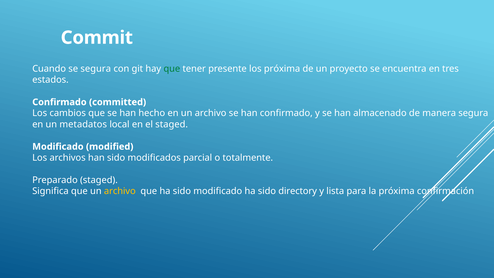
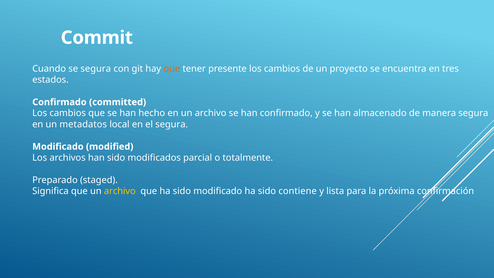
que colour: green -> orange (172, 69)
presente los próxima: próxima -> cambios (282, 69)
el staged: staged -> segura (172, 124)
directory: directory -> contiene (298, 191)
